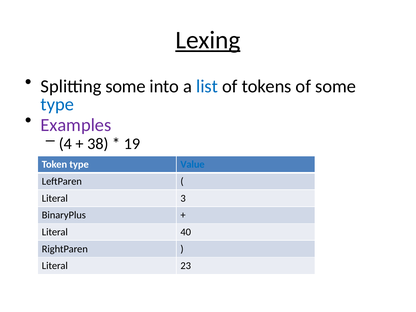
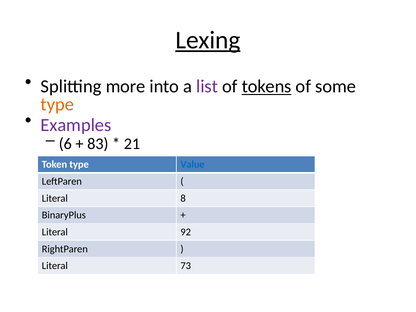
Splitting some: some -> more (126, 87)
list colour: blue -> purple (207, 87)
tokens underline: none -> present (267, 87)
type colour: blue -> orange (57, 104)
4: 4 -> 6 (65, 144)
38: 38 -> 83 (98, 144)
19: 19 -> 21 (132, 144)
3: 3 -> 8 (183, 198)
40: 40 -> 92 (186, 232)
23: 23 -> 73 (186, 266)
